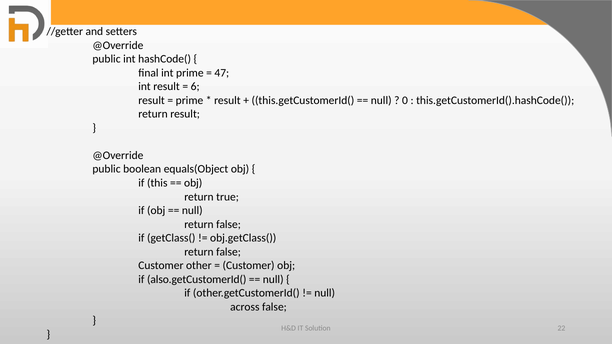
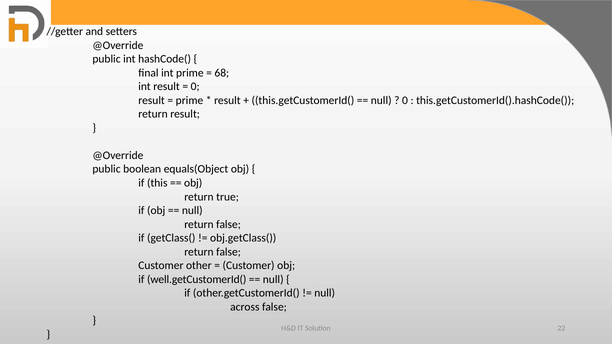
47: 47 -> 68 (222, 73)
6: 6 -> 0 (195, 87)
also.getCustomerId(: also.getCustomerId( -> well.getCustomerId( (197, 279)
